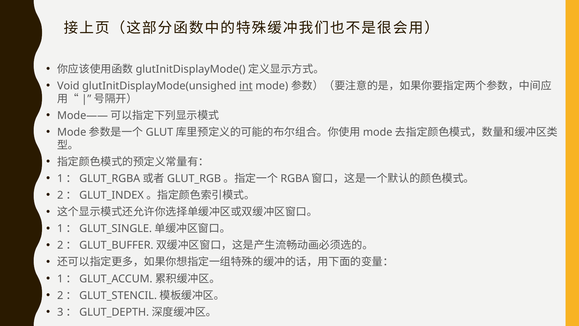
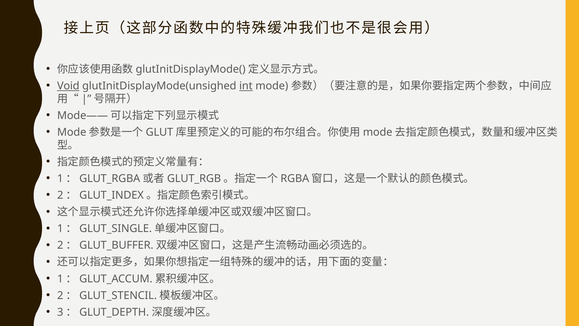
Void underline: none -> present (68, 86)
